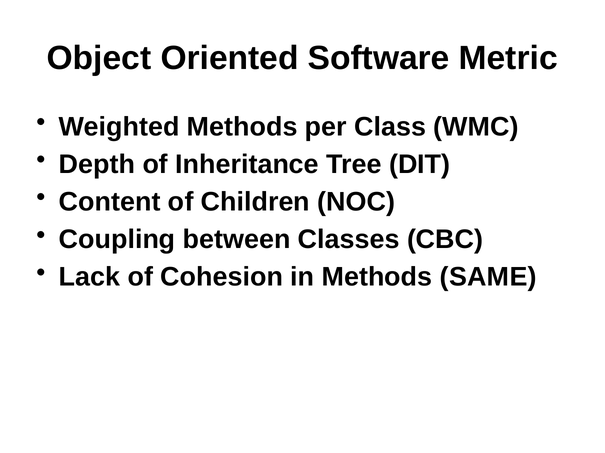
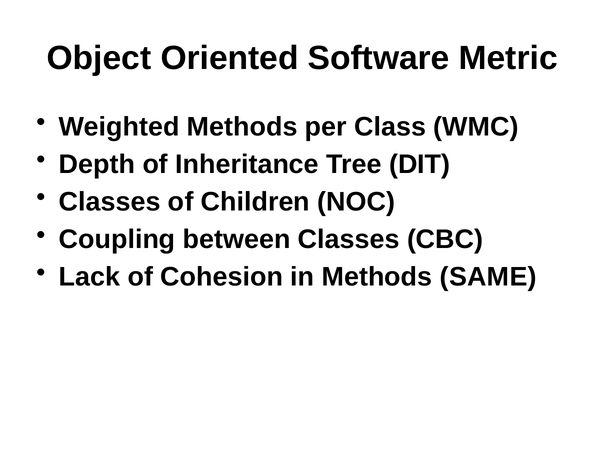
Content: Content -> Classes (110, 202)
